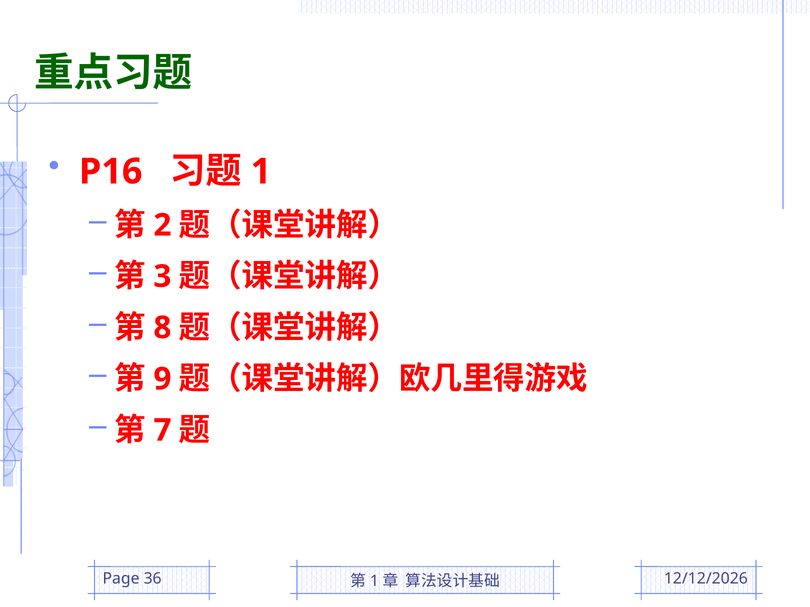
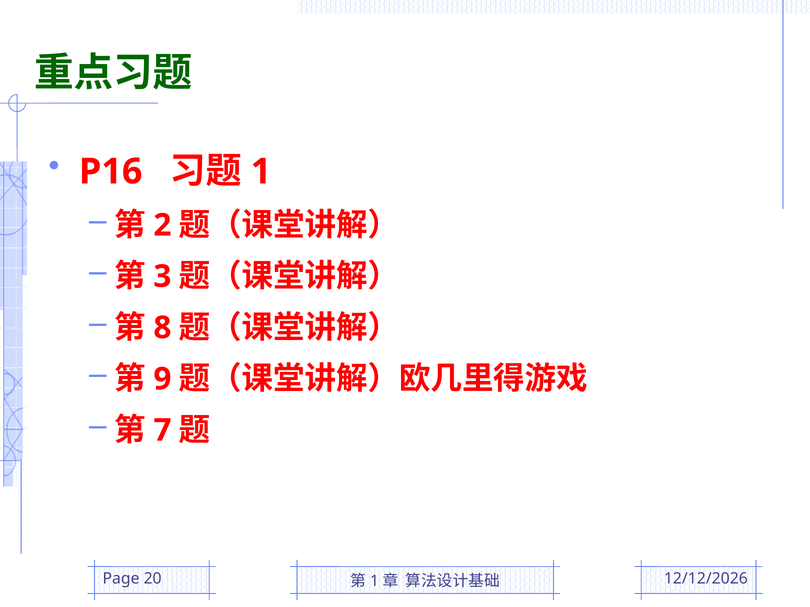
36: 36 -> 20 (153, 579)
